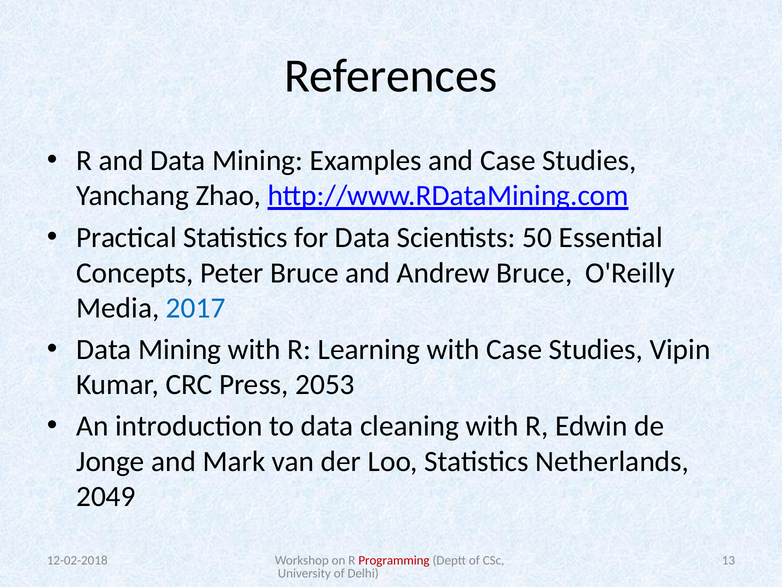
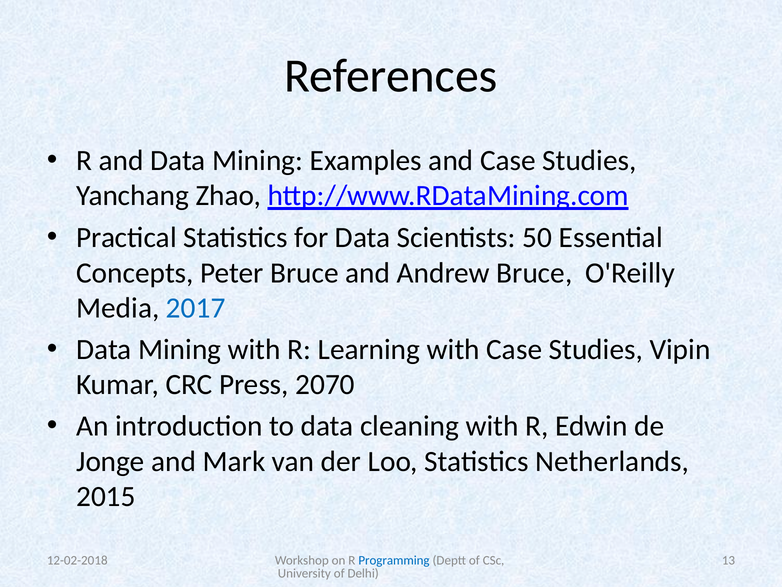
2053: 2053 -> 2070 (325, 384)
2049: 2049 -> 2015 (106, 496)
Programming colour: red -> blue (394, 560)
